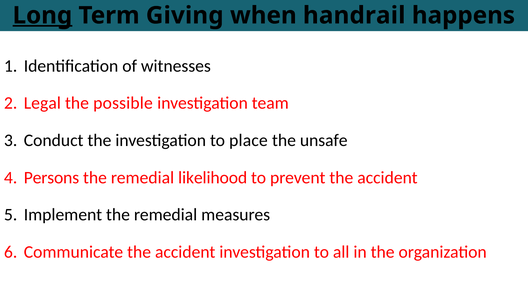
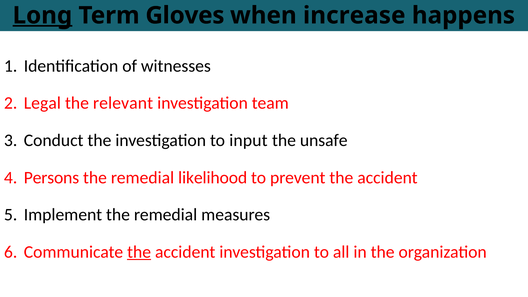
Giving: Giving -> Gloves (185, 15)
handrail: handrail -> increase (354, 15)
possible: possible -> relevant (123, 103)
place: place -> input (248, 140)
the underline: none -> present (139, 252)
